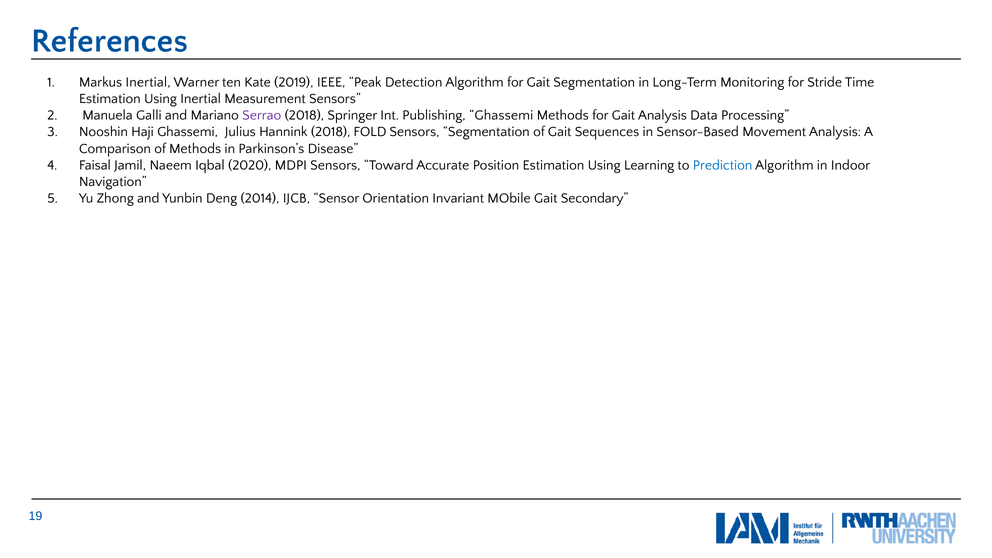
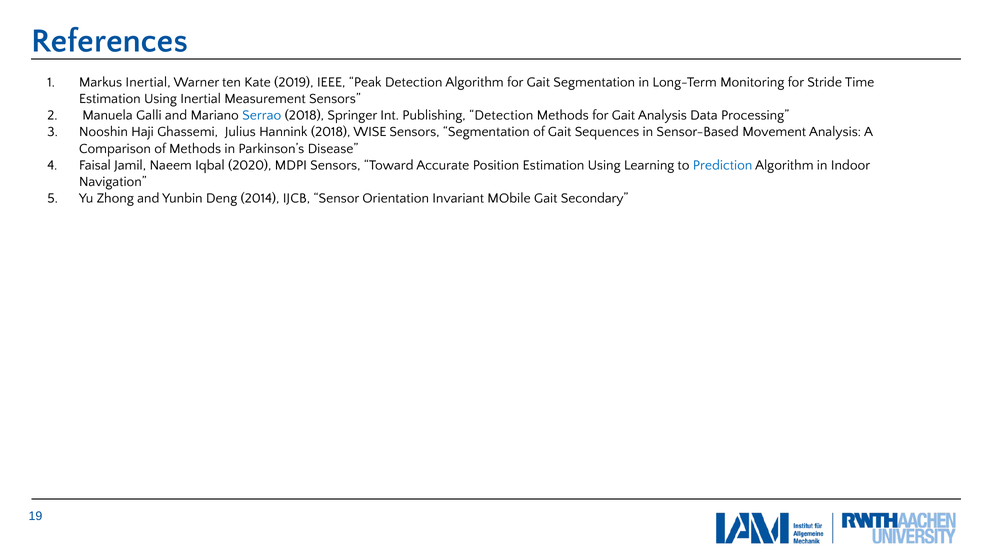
Serrao colour: purple -> blue (262, 115)
Publishing Ghassemi: Ghassemi -> Detection (501, 115)
FOLD: FOLD -> WISE (370, 132)
